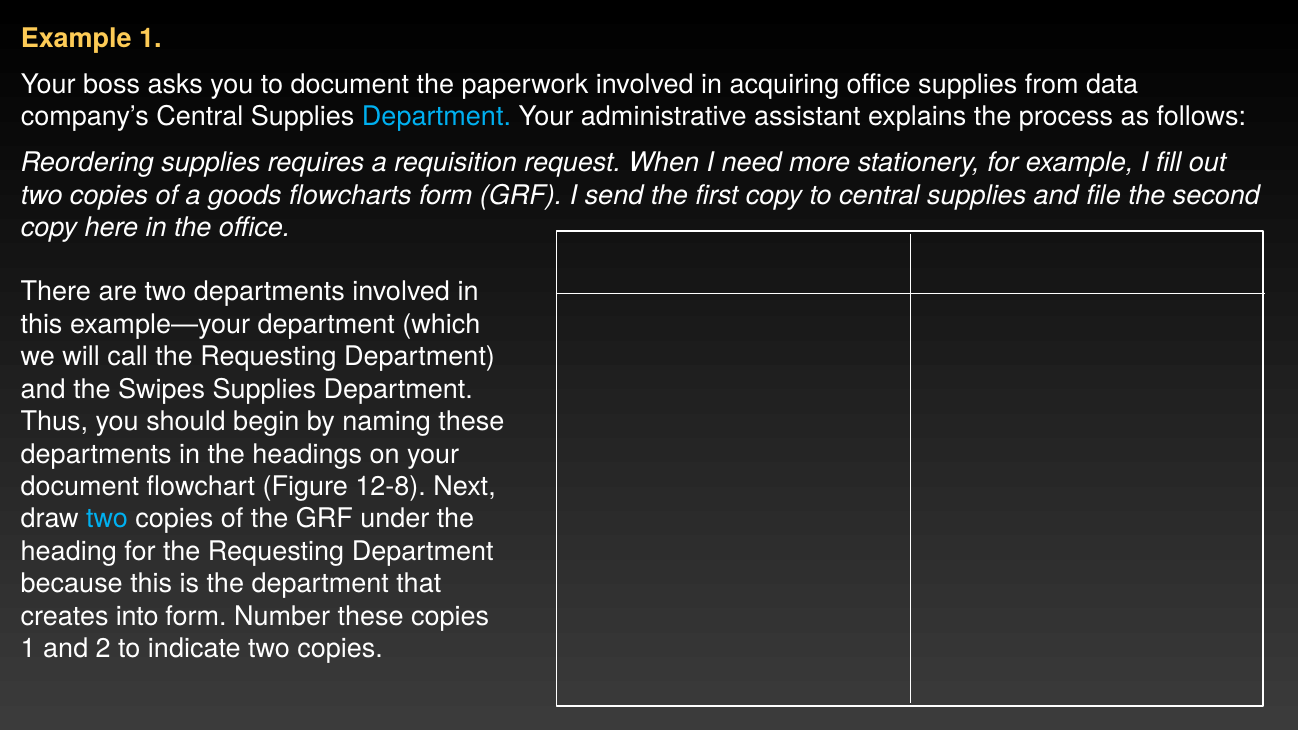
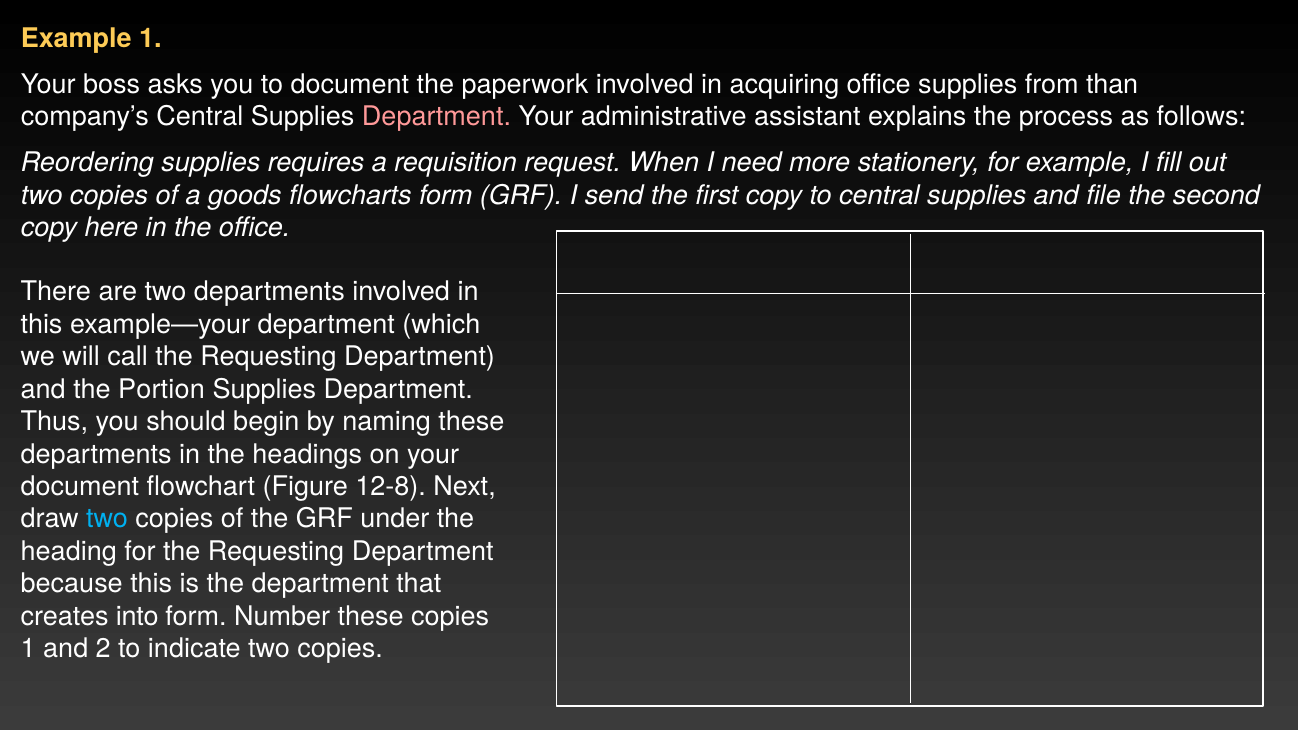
data: data -> than (1112, 84)
Department colour: light blue -> pink (437, 117)
Swipes: Swipes -> Portion (161, 389)
